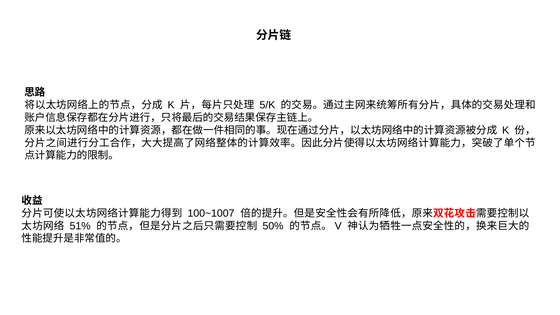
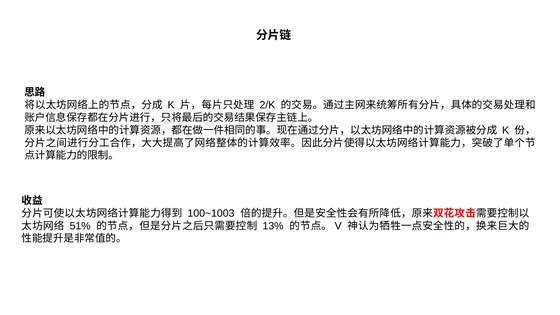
5/K: 5/K -> 2/K (267, 105)
100~1007: 100~1007 -> 100~1003 (211, 213)
50%: 50% -> 13% (273, 226)
